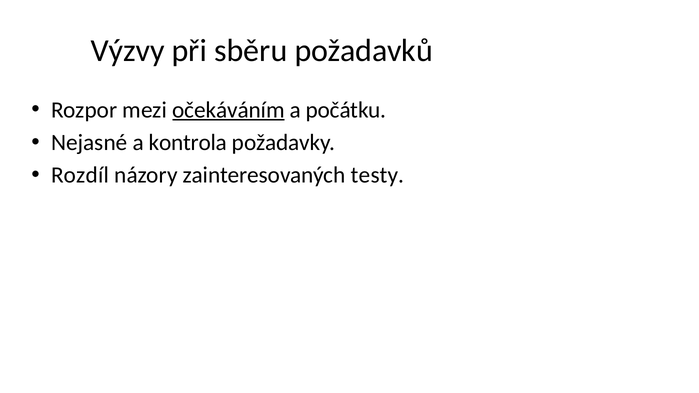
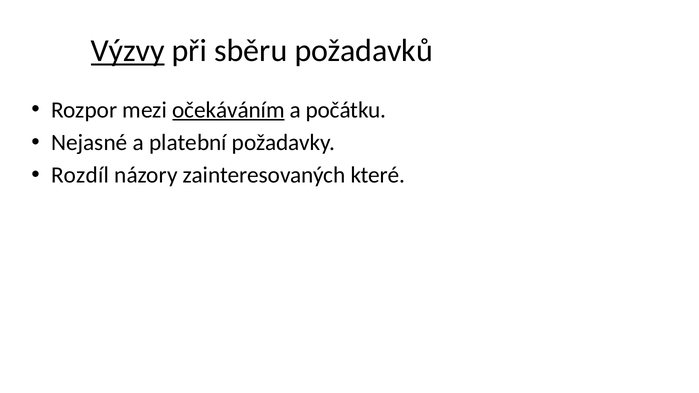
Výzvy underline: none -> present (128, 51)
kontrola: kontrola -> platební (188, 143)
testy: testy -> které (378, 175)
